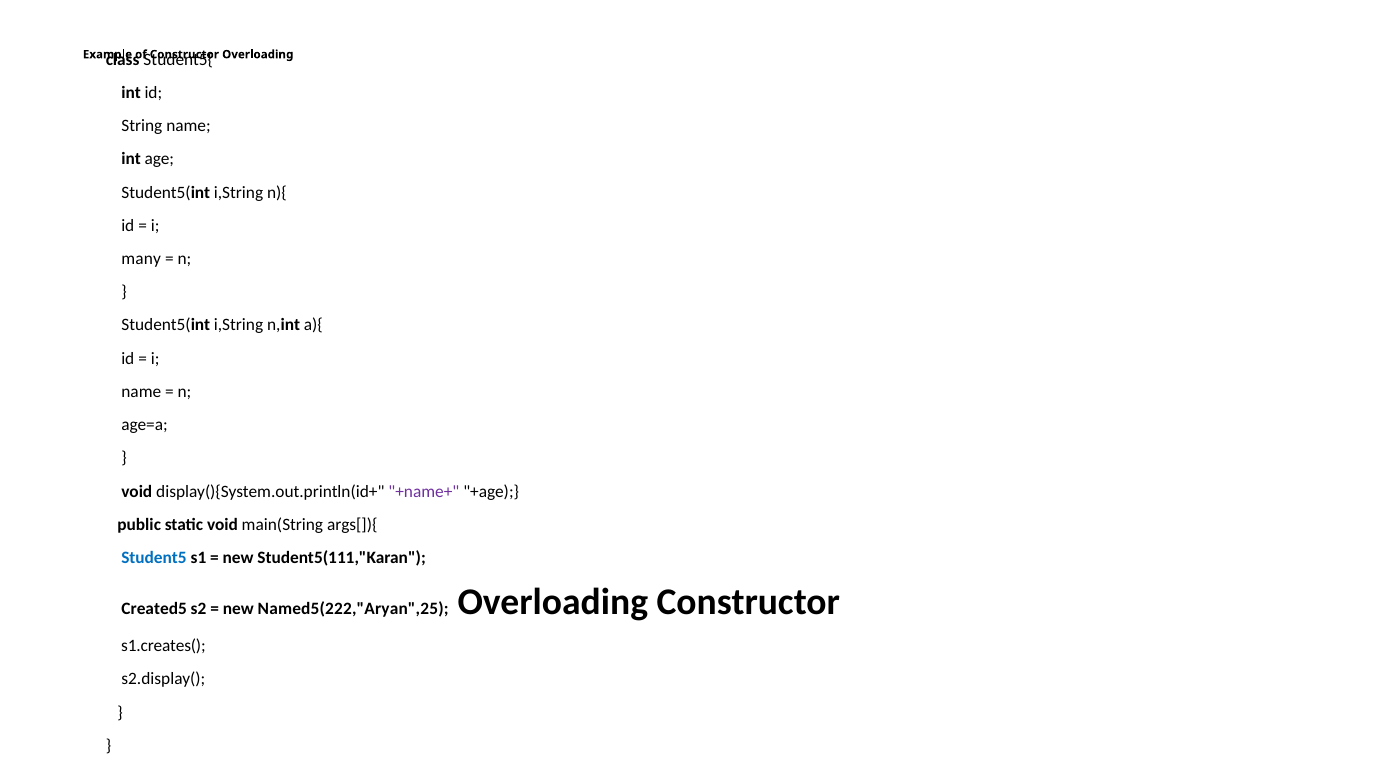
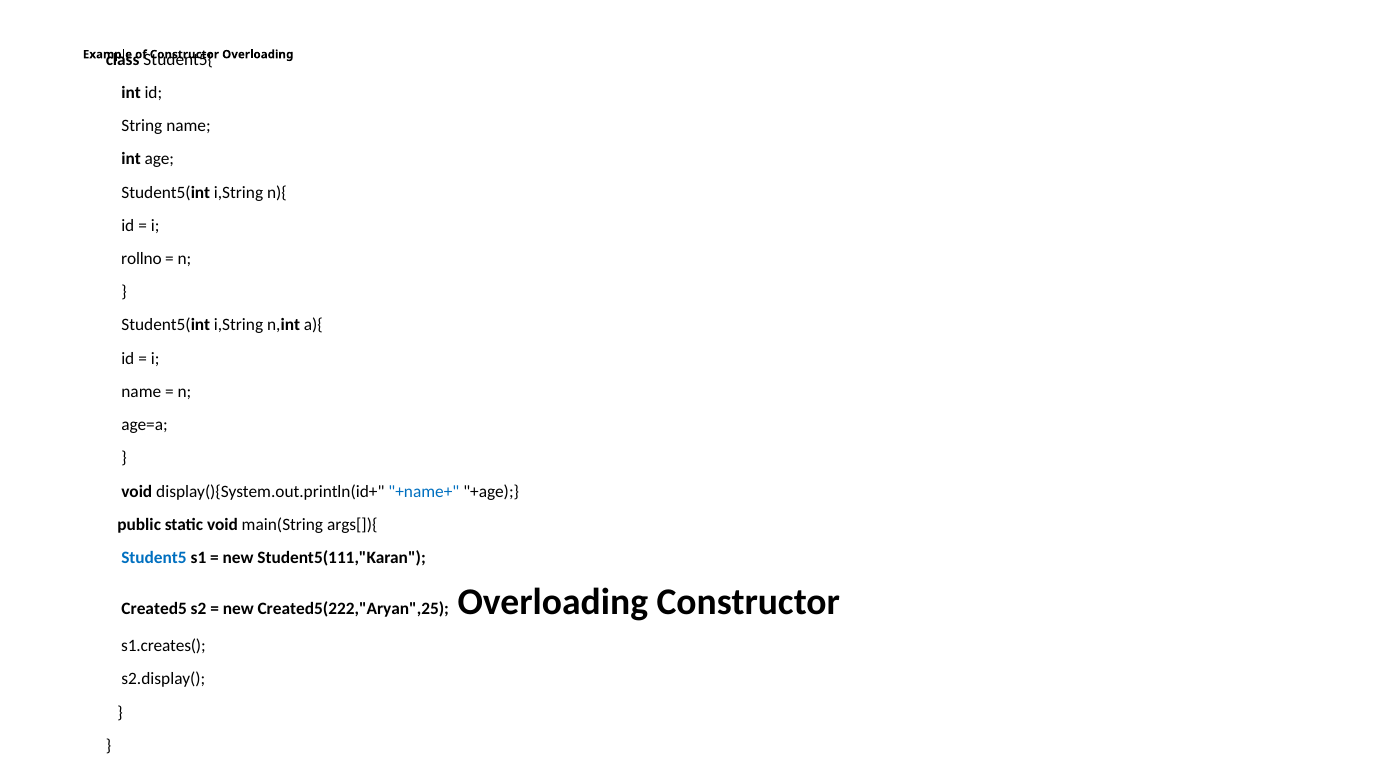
many: many -> rollno (141, 259)
+name+ colour: purple -> blue (424, 491)
Named5(222,"Aryan",25: Named5(222,"Aryan",25 -> Created5(222,"Aryan",25 (353, 608)
